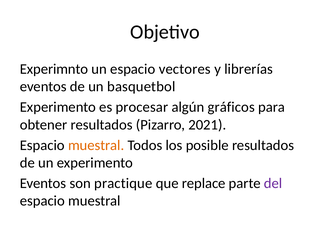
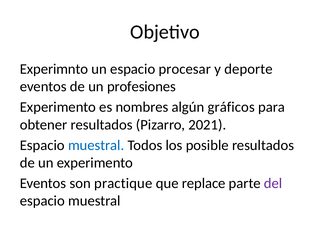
vectores: vectores -> procesar (185, 69)
librerías: librerías -> deporte (249, 69)
basquetbol: basquetbol -> profesiones (141, 87)
procesar: procesar -> nombres (142, 107)
muestral colour: orange -> blue (96, 146)
